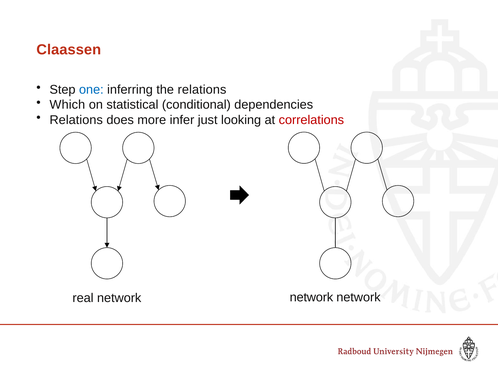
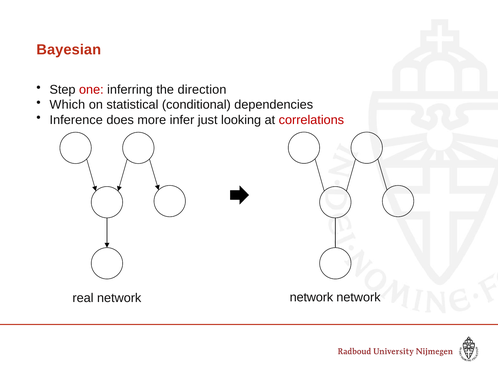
Claassen: Claassen -> Bayesian (69, 50)
one colour: blue -> red (91, 90)
the relations: relations -> direction (202, 90)
Relations: Relations -> Inference (76, 120)
